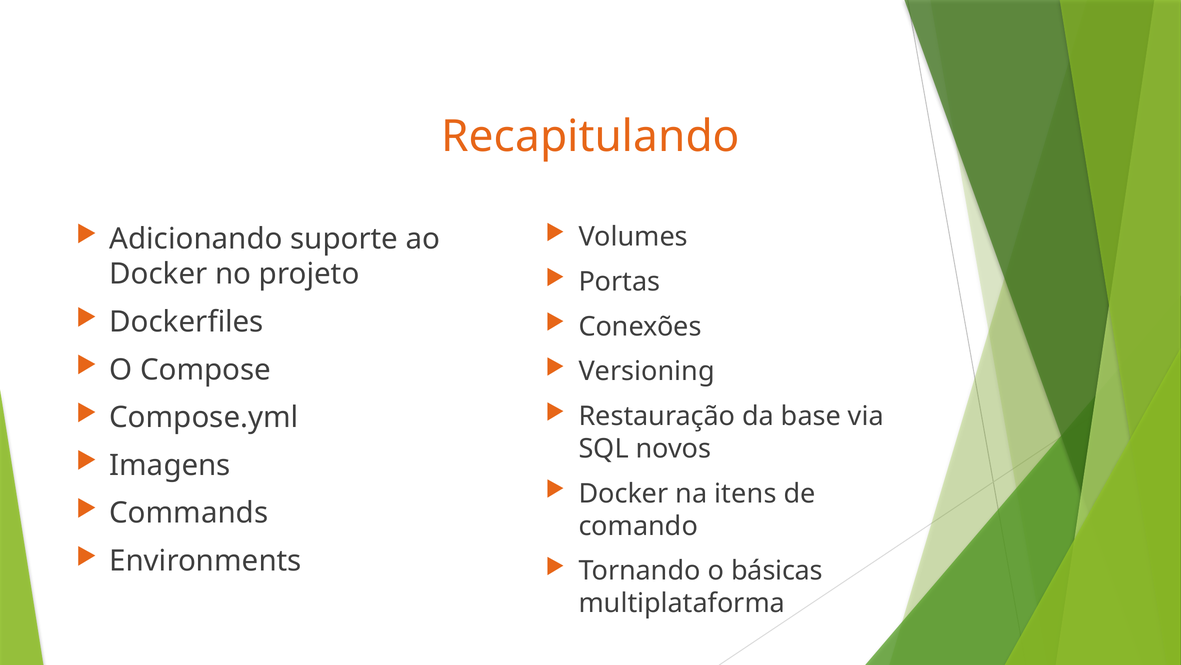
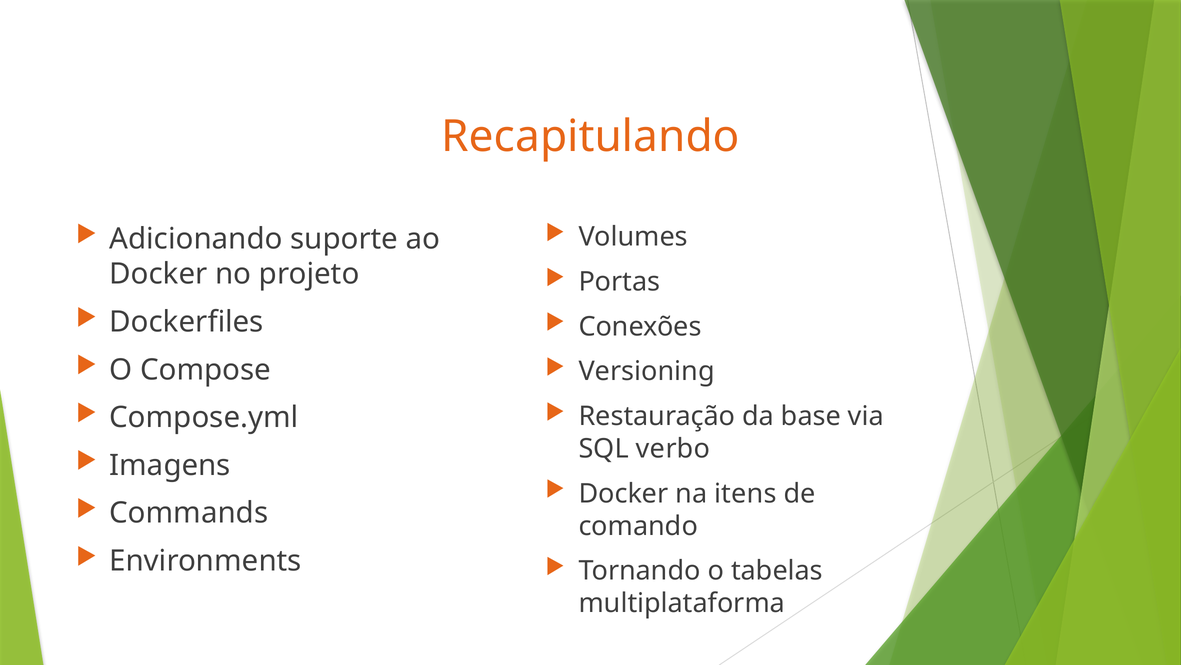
novos: novos -> verbo (673, 448)
básicas: básicas -> tabelas (777, 570)
